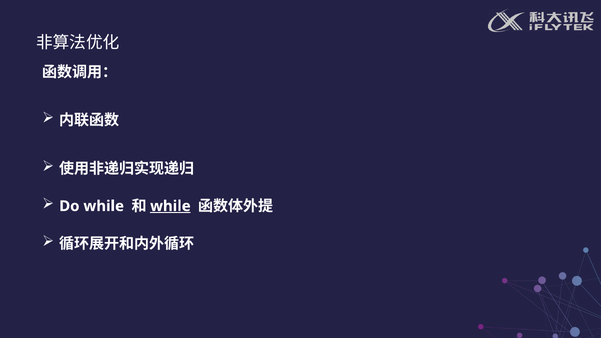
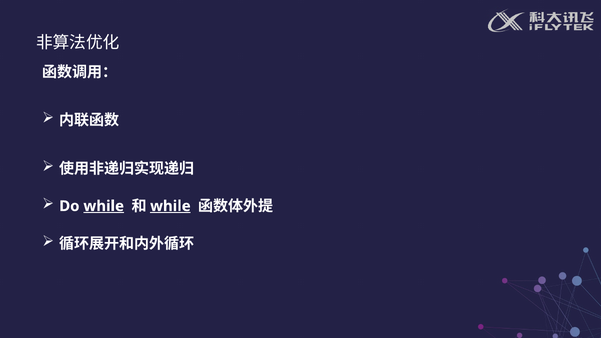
while underline: none -> present (104, 206)
